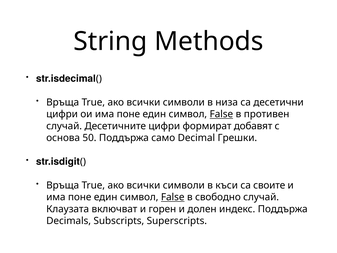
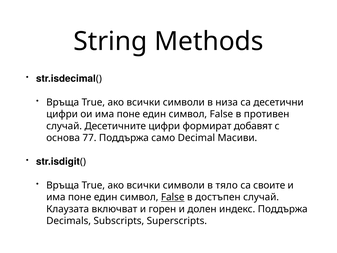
False underline: present -> none (221, 114)
50: 50 -> 77 (89, 138)
Грешки: Грешки -> Масиви (237, 138)
къси: къси -> тяло (227, 185)
свободно: свободно -> достъпен (218, 197)
